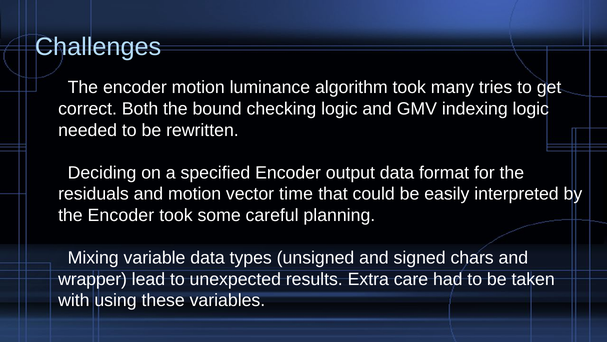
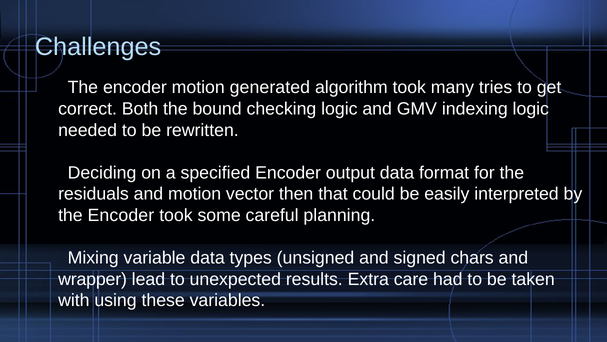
luminance: luminance -> generated (270, 87)
time: time -> then (296, 194)
